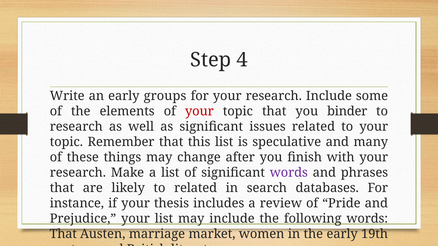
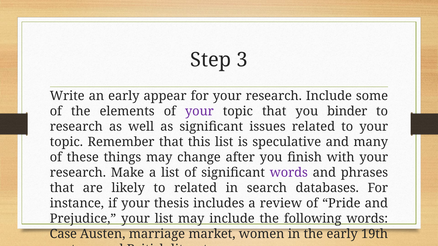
4: 4 -> 3 (242, 60)
groups: groups -> appear (165, 96)
your colour: red -> purple (199, 112)
That: That -> Case (63, 234)
